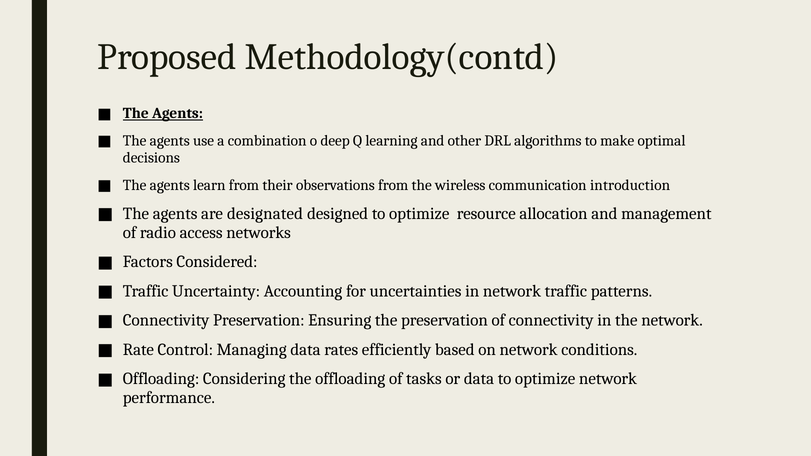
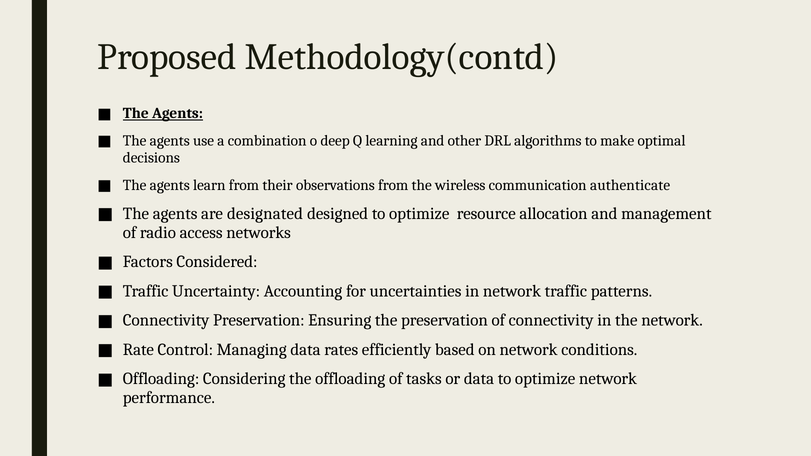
introduction: introduction -> authenticate (630, 185)
